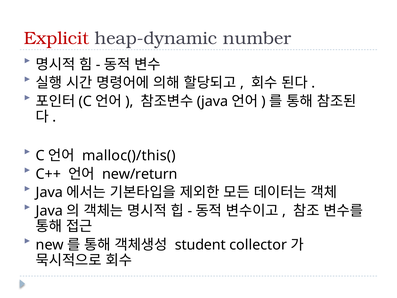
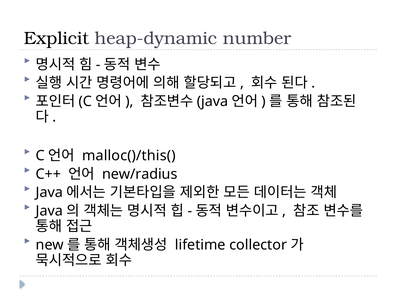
Explicit colour: red -> black (56, 38)
new/return: new/return -> new/radius (140, 174)
student: student -> lifetime (200, 245)
